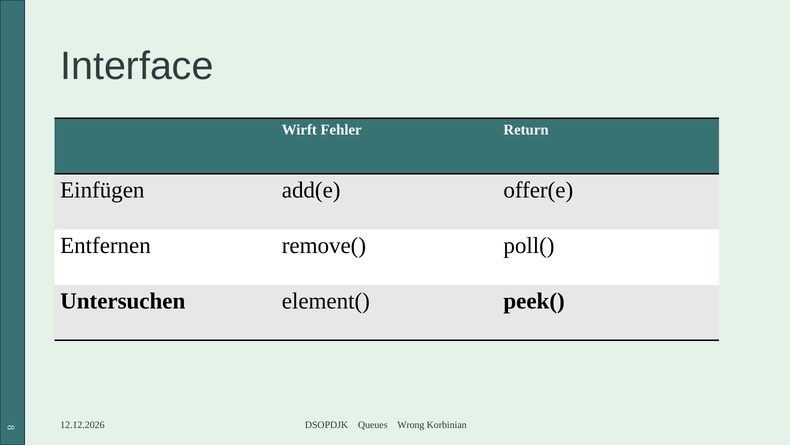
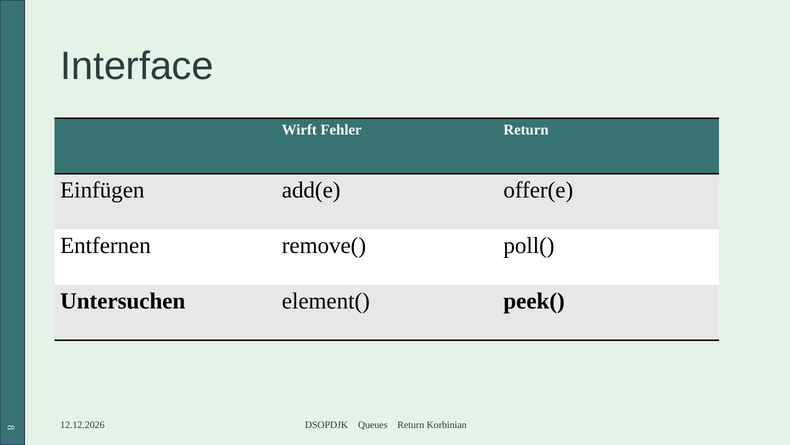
Queues Wrong: Wrong -> Return (411, 424)
